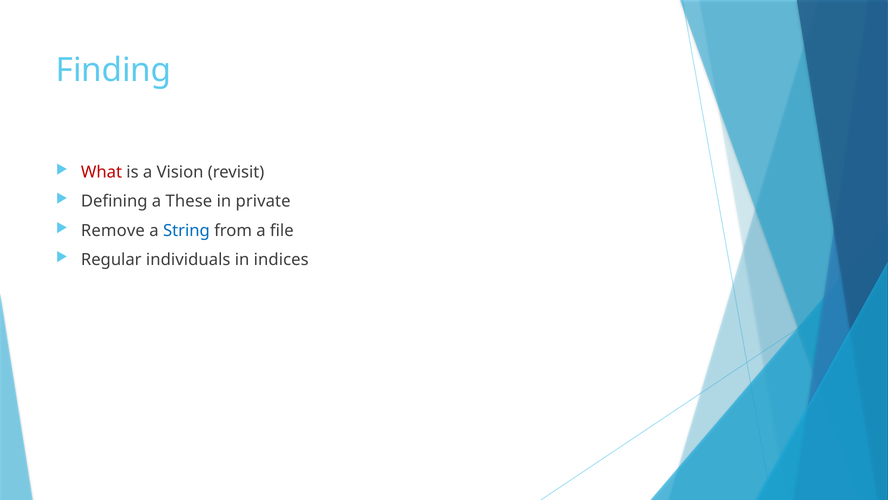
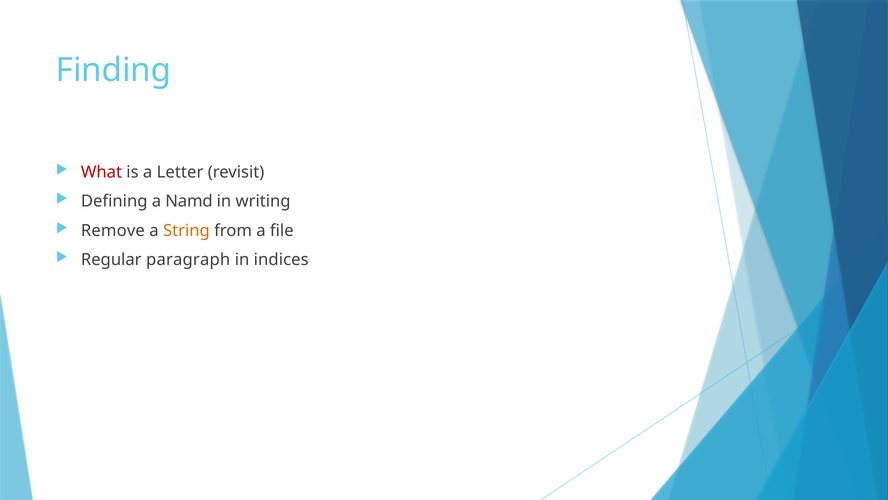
Vision: Vision -> Letter (180, 172)
These: These -> Namd (189, 201)
private: private -> writing (263, 201)
String colour: blue -> orange (186, 230)
individuals: individuals -> paragraph (188, 260)
